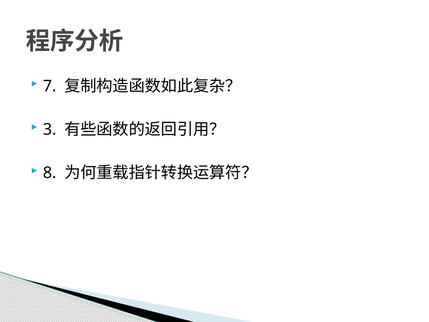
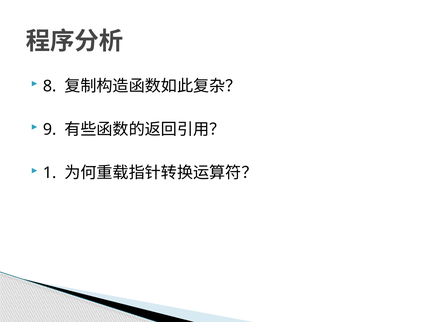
7: 7 -> 8 (50, 86)
3: 3 -> 9 (50, 129)
8: 8 -> 1 (50, 173)
